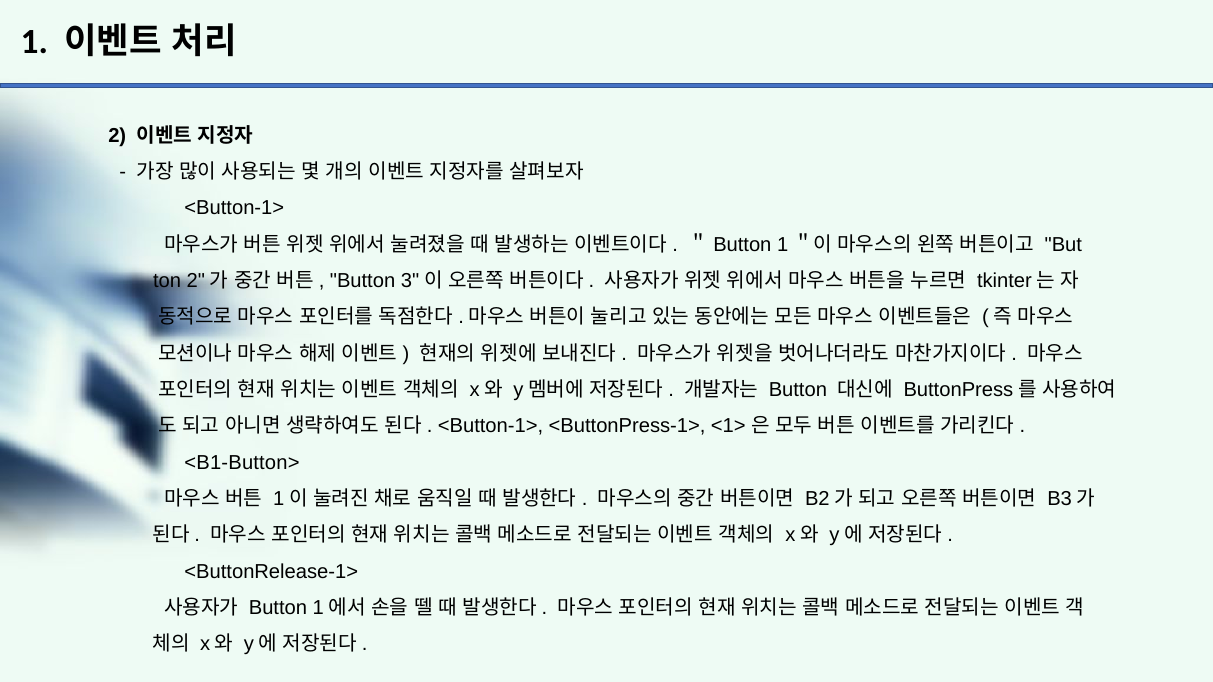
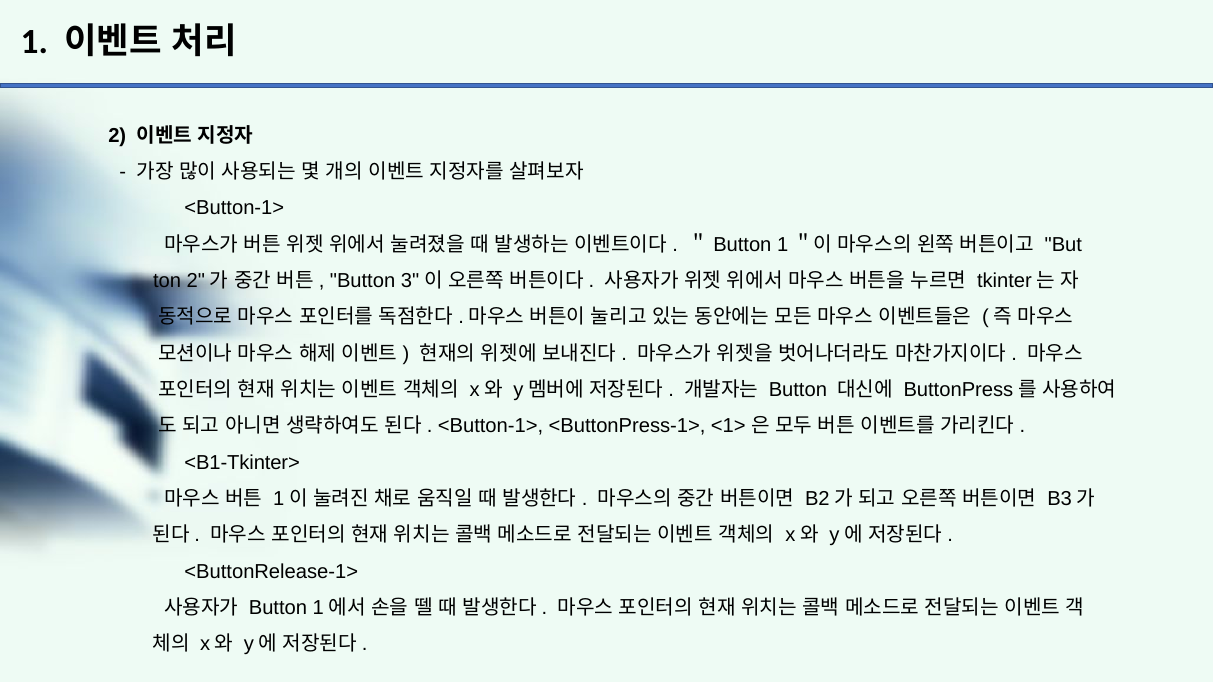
<B1-Button>: <B1-Button> -> <B1-Tkinter> (242, 463)
